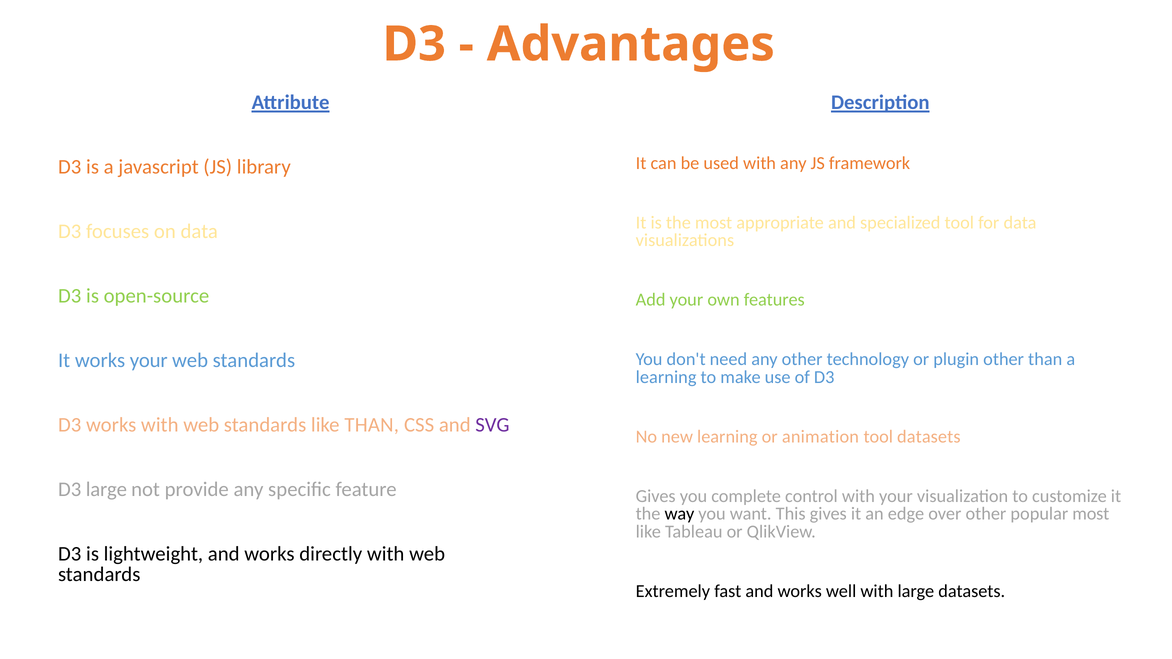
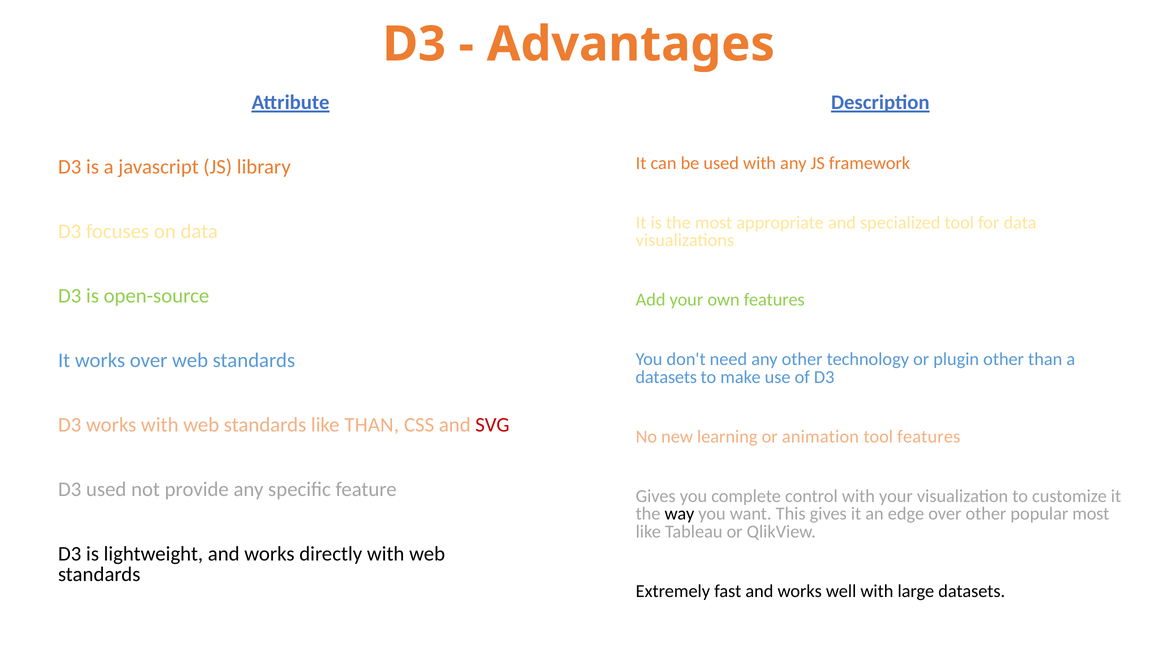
works your: your -> over (149, 361)
learning: learning -> datasets (666, 377)
SVG colour: purple -> red (492, 425)
tool datasets: datasets -> features (929, 437)
D3 large: large -> used (106, 490)
